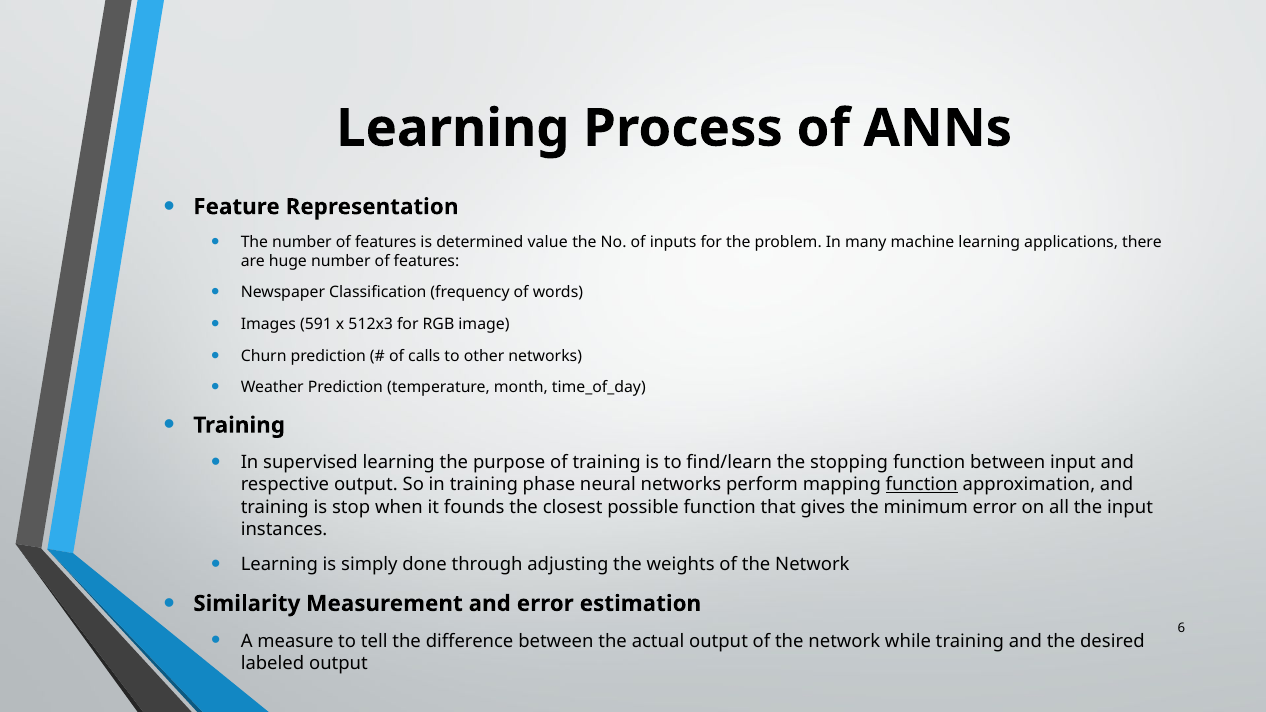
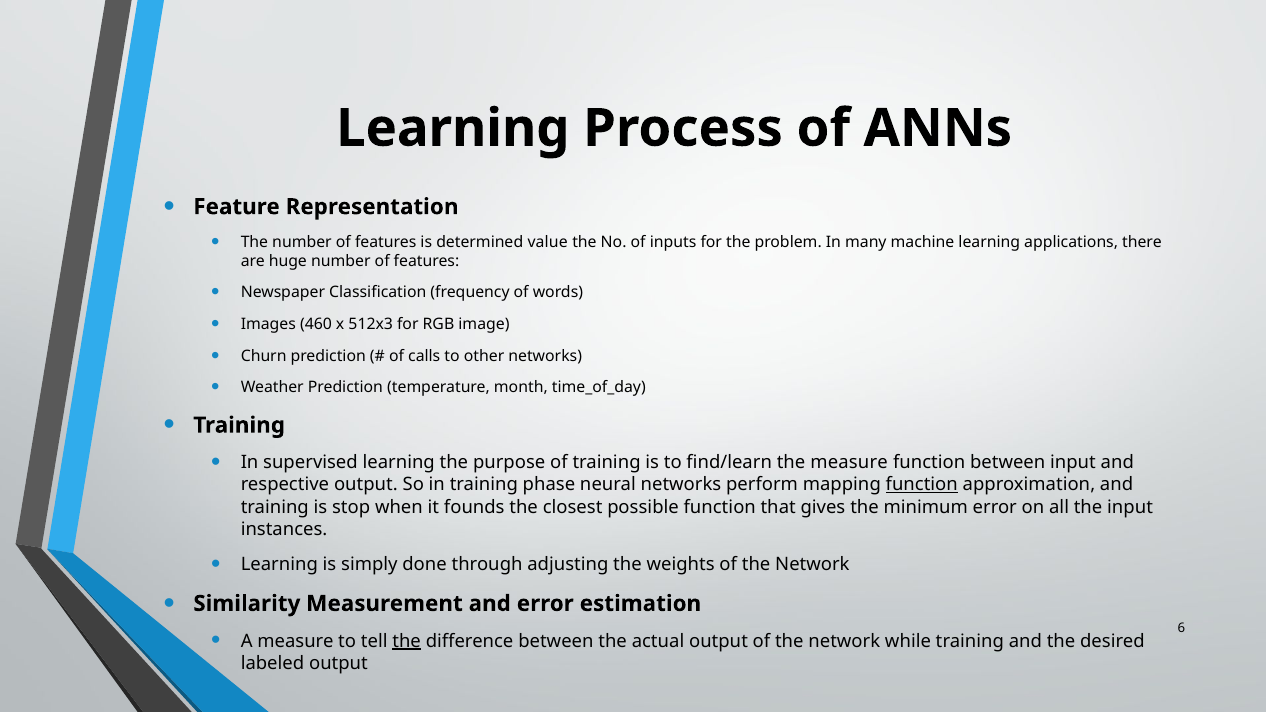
591: 591 -> 460 (316, 324)
the stopping: stopping -> measure (849, 463)
the underline: none -> present (407, 641)
